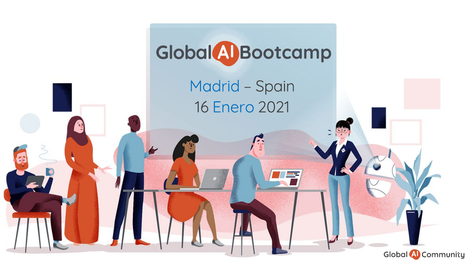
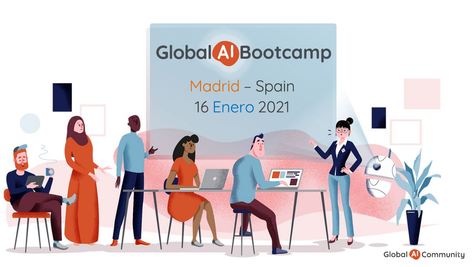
Madrid colour: blue -> orange (215, 86)
